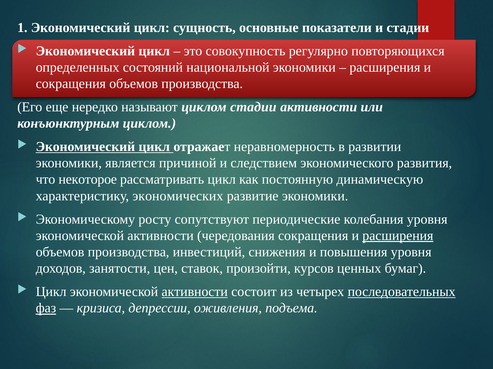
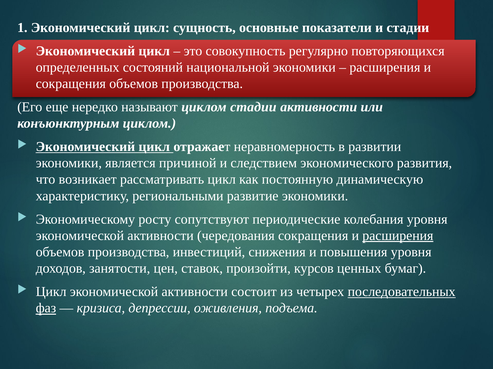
некоторое: некоторое -> возникает (88, 180)
экономических: экономических -> региональными (178, 196)
активности underline: present -> none (195, 292)
